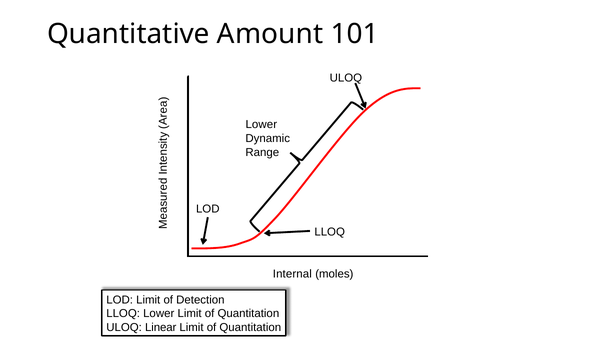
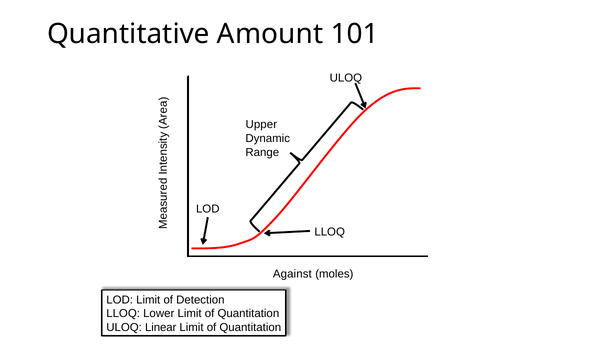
Lower: Lower -> Upper (261, 125)
Internal: Internal -> Against (292, 274)
